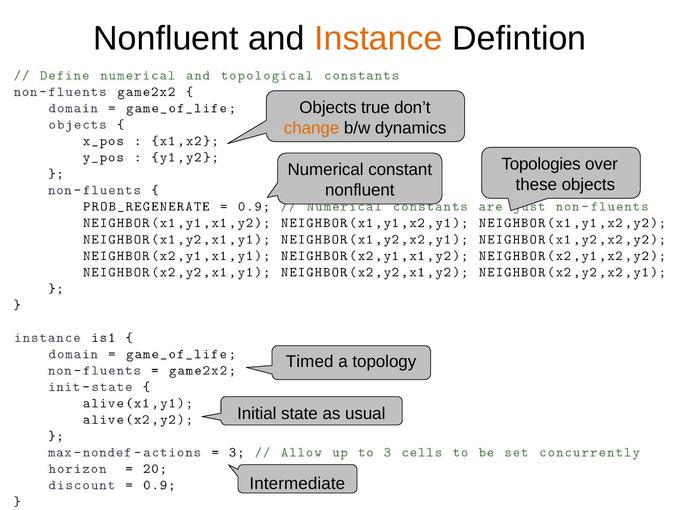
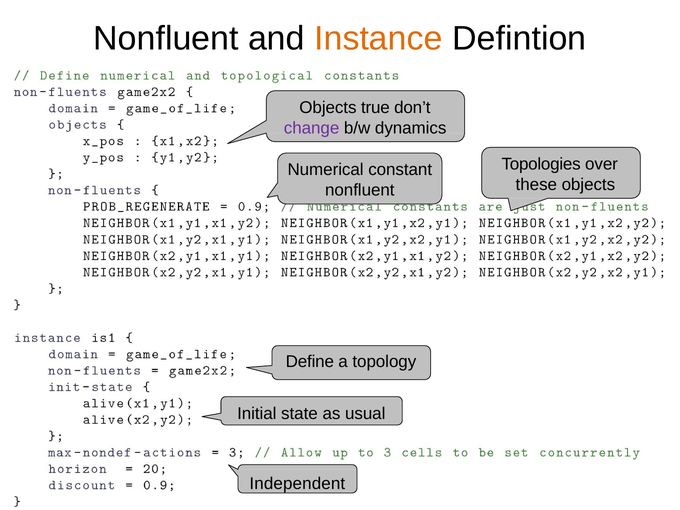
change colour: orange -> purple (312, 128)
Timed: Timed -> Define (310, 362)
Intermediate: Intermediate -> Independent (297, 484)
